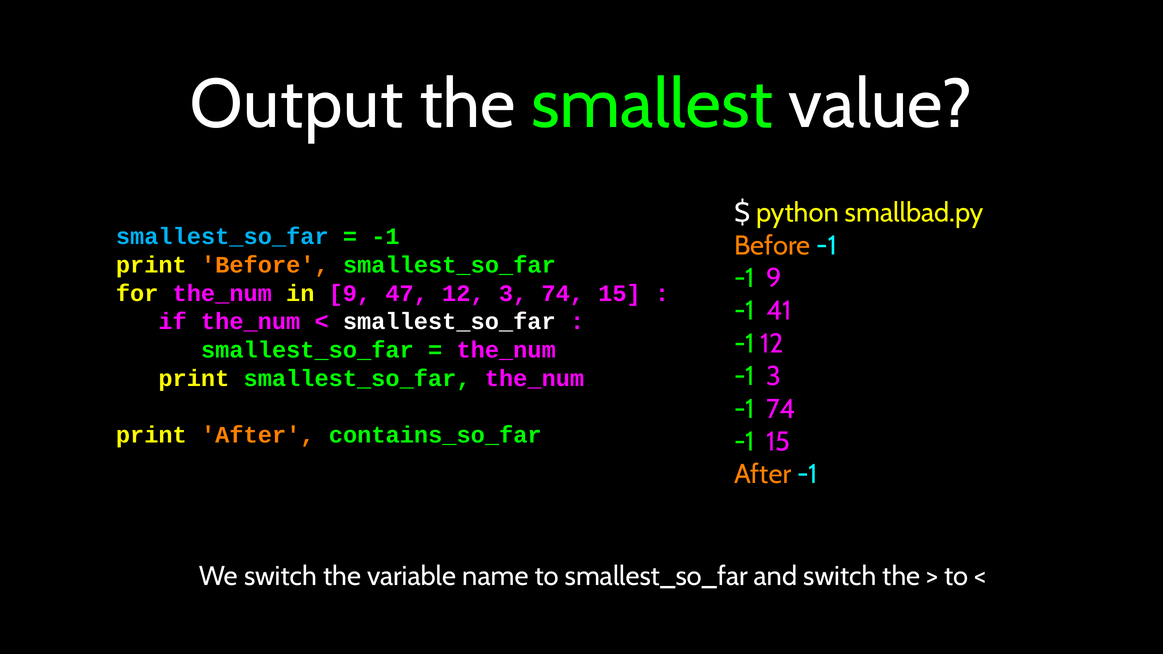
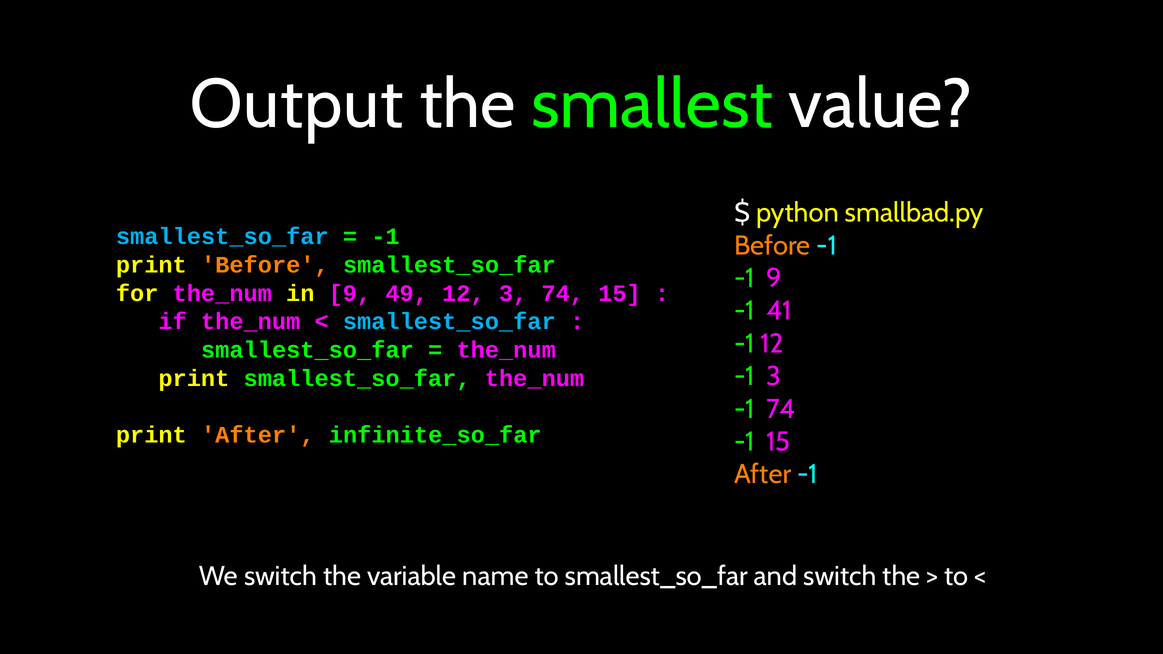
47: 47 -> 49 (407, 293)
smallest_so_far colour: white -> light blue (449, 322)
contains_so_far: contains_so_far -> infinite_so_far (435, 435)
